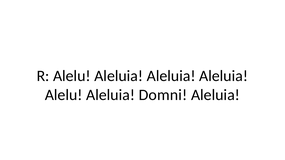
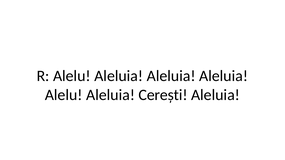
Domni: Domni -> Cerești (163, 95)
